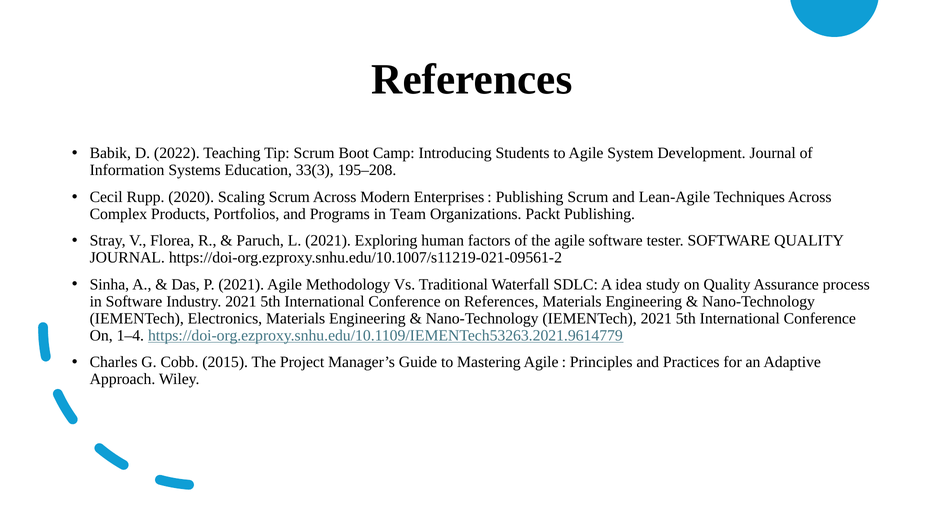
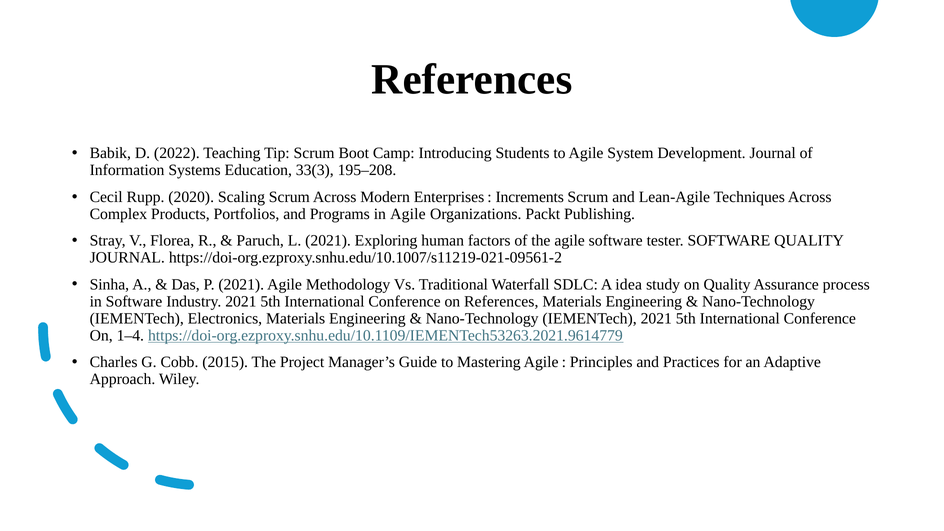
Publishing: Publishing -> Increments (530, 197)
in Team: Team -> Agile (408, 214)
